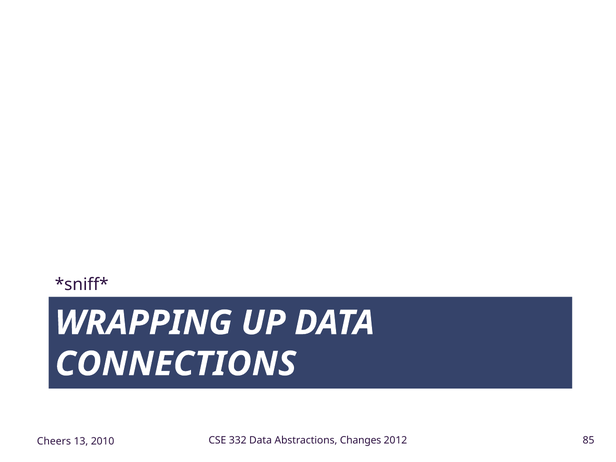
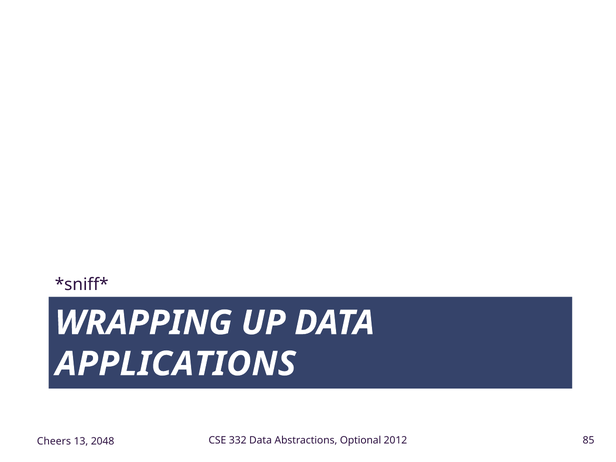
CONNECTIONS: CONNECTIONS -> APPLICATIONS (176, 364)
Changes: Changes -> Optional (361, 440)
2010: 2010 -> 2048 (103, 441)
